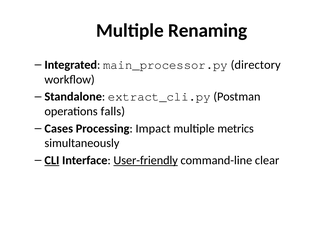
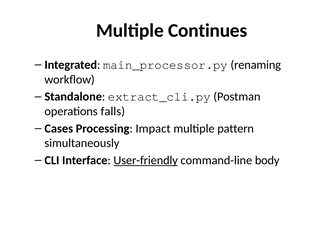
Renaming: Renaming -> Continues (208, 30)
directory: directory -> renaming (256, 65)
metrics: metrics -> pattern (236, 129)
CLI underline: present -> none (52, 161)
clear: clear -> body (267, 161)
